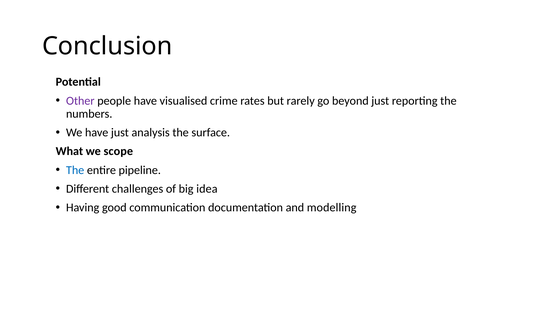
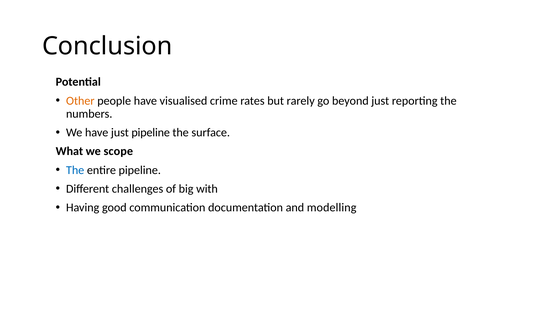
Other colour: purple -> orange (80, 101)
just analysis: analysis -> pipeline (151, 133)
idea: idea -> with (207, 189)
